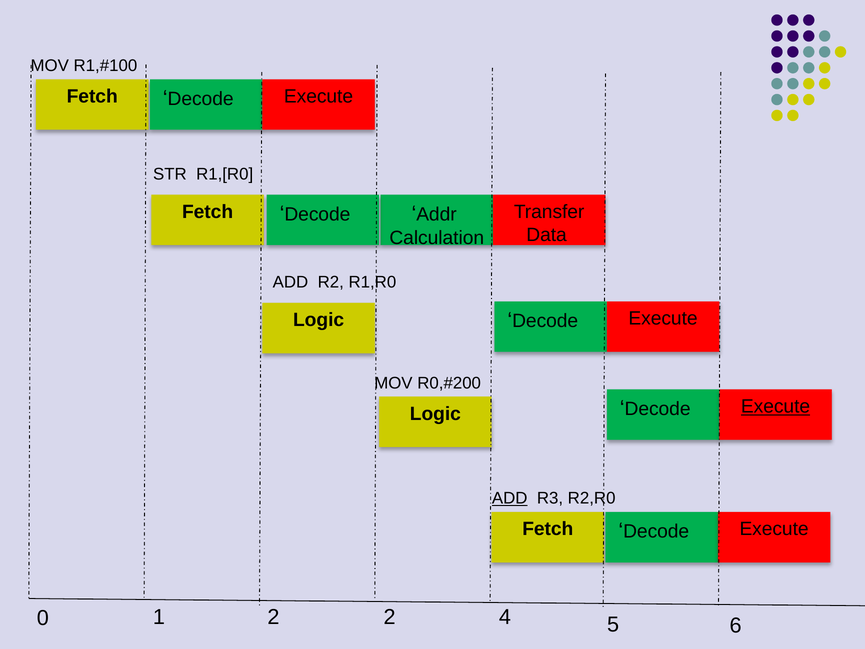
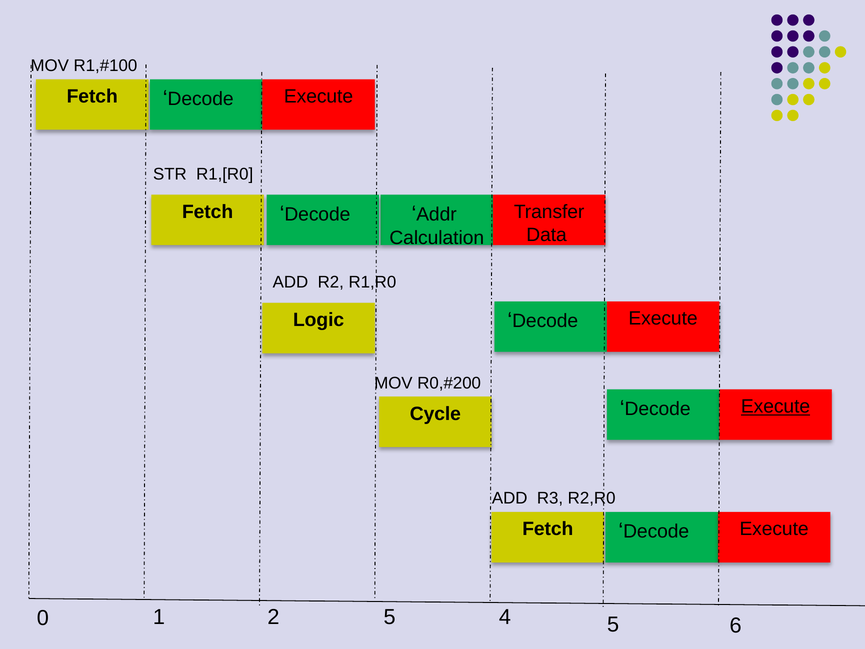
Logic: Logic -> Cycle (435, 414)
ADD underline: present -> none (510, 498)
2 2: 2 -> 5 (390, 617)
